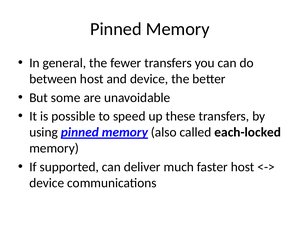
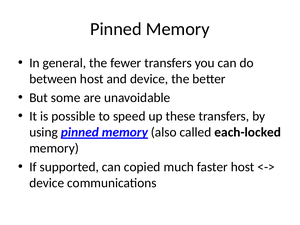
deliver: deliver -> copied (142, 167)
